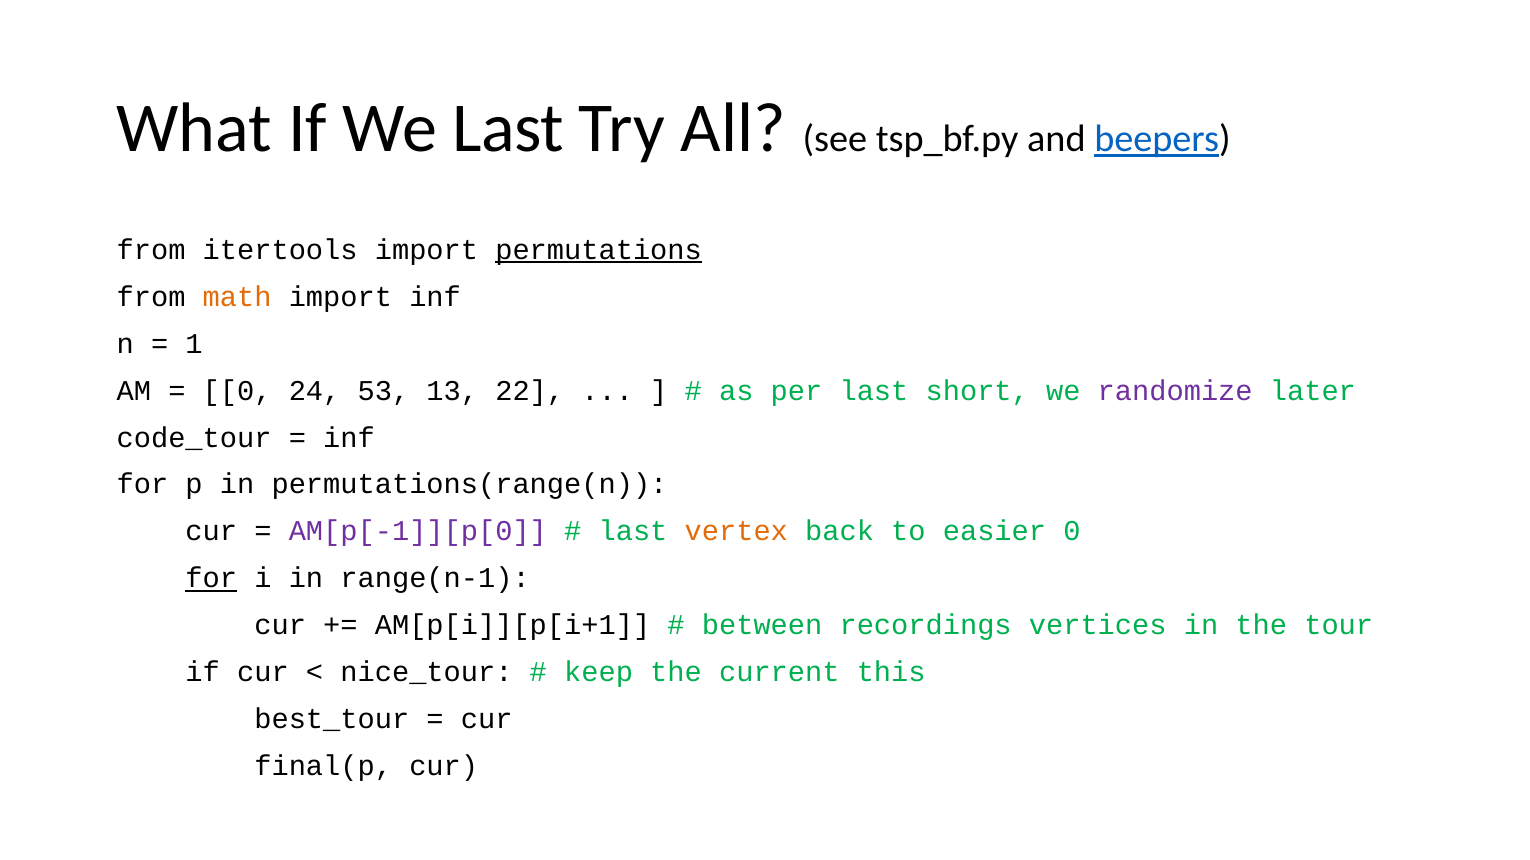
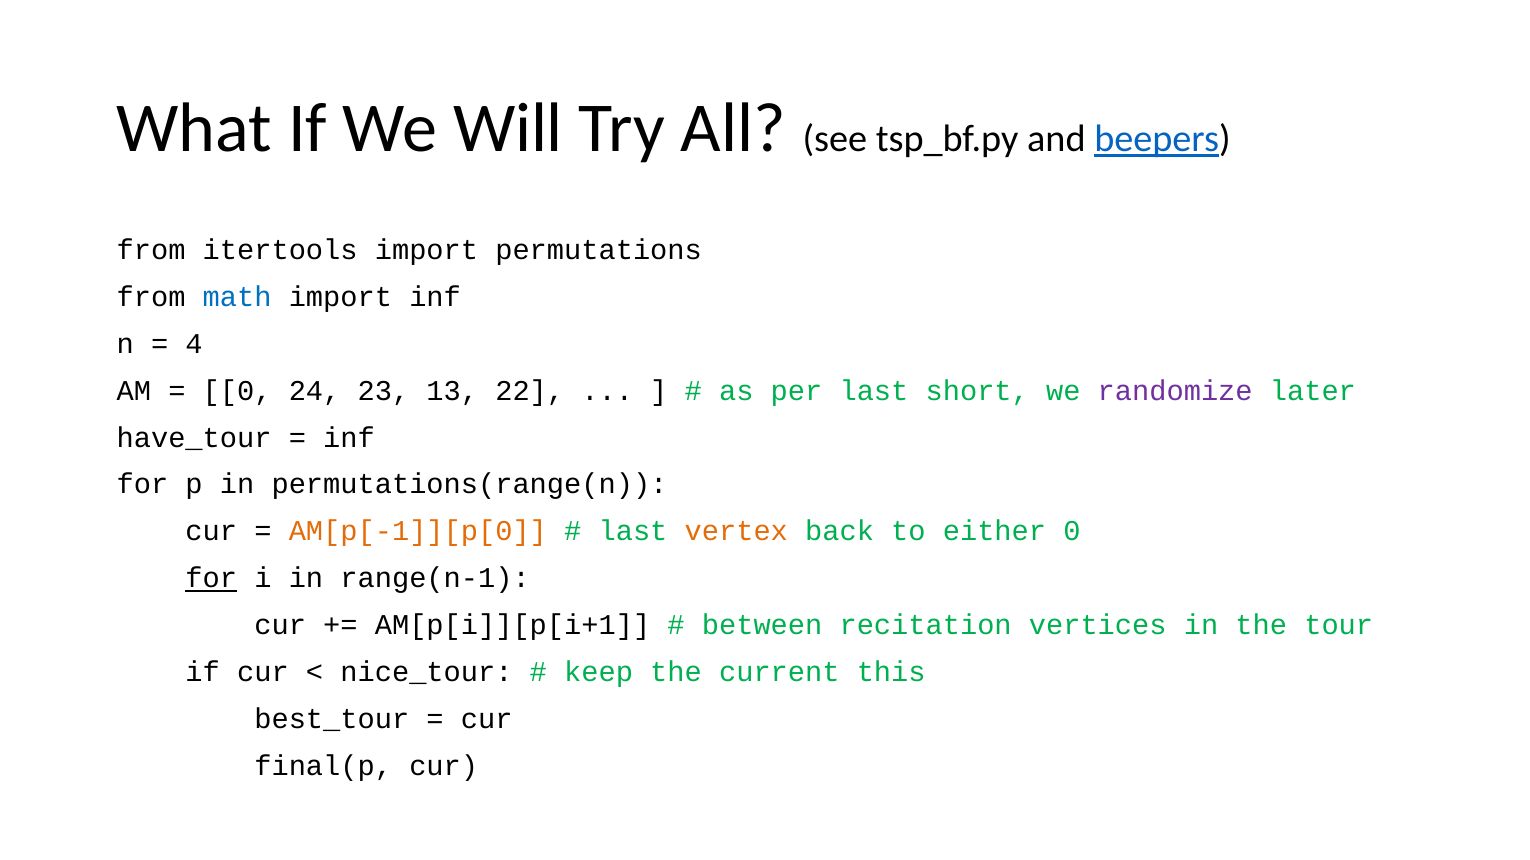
We Last: Last -> Will (508, 129)
permutations underline: present -> none (599, 250)
math colour: orange -> blue (237, 297)
1: 1 -> 4 (194, 344)
53: 53 -> 23 (383, 391)
code_tour: code_tour -> have_tour (194, 438)
AM[p[-1]][p[0 colour: purple -> orange (418, 532)
easier: easier -> either (994, 532)
recordings: recordings -> recitation (926, 626)
